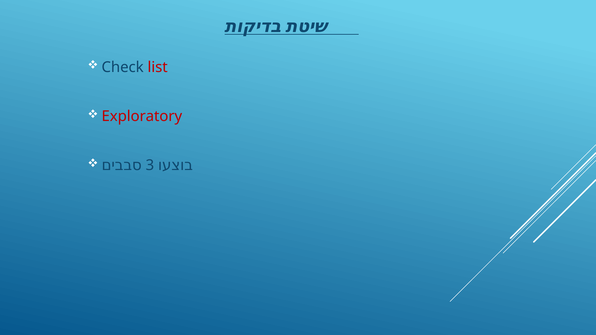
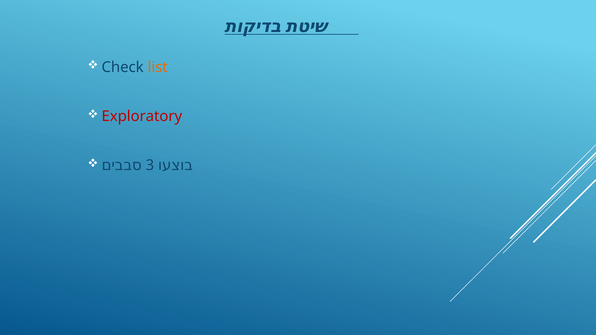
list colour: red -> orange (158, 67)
